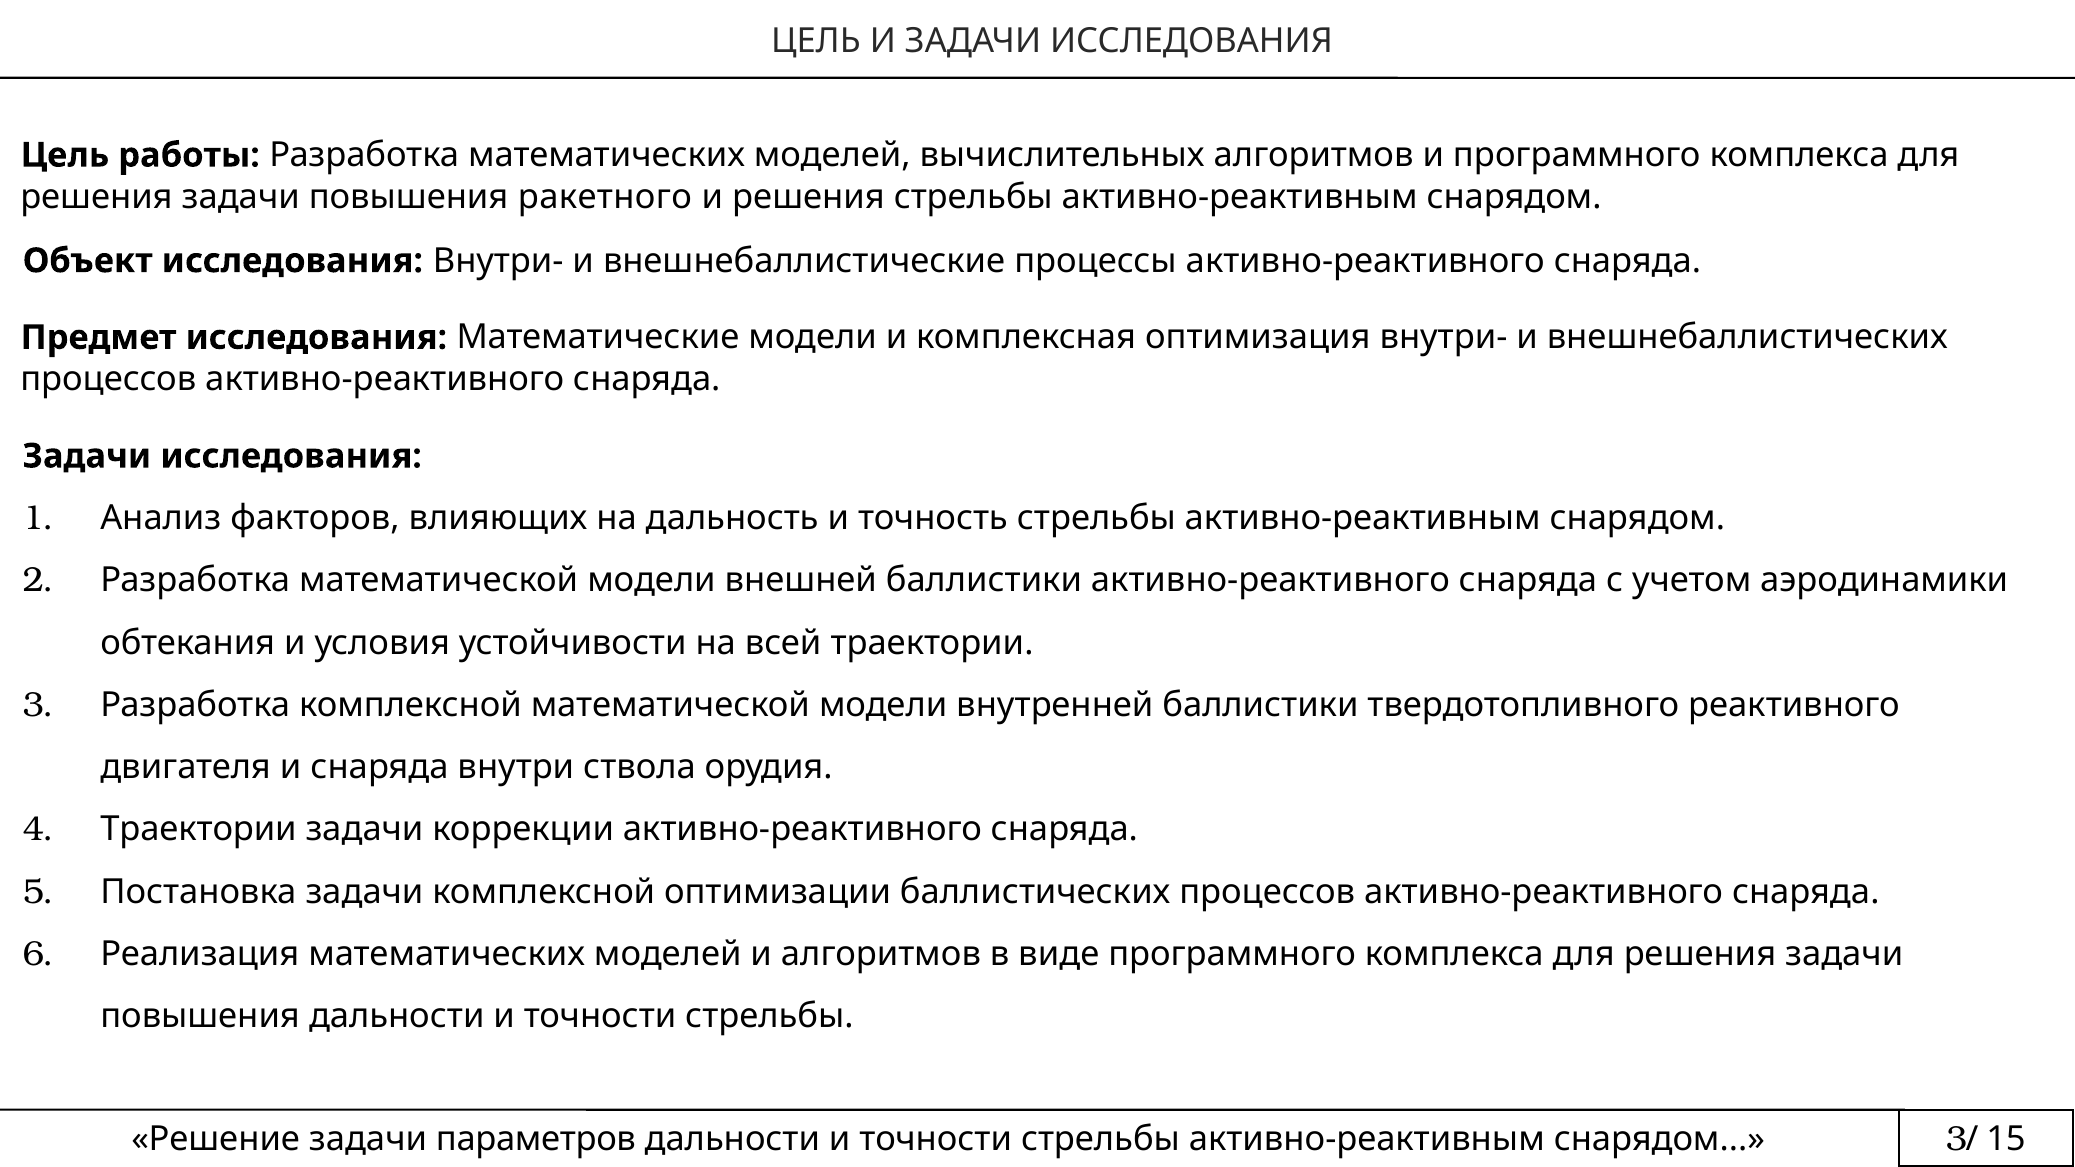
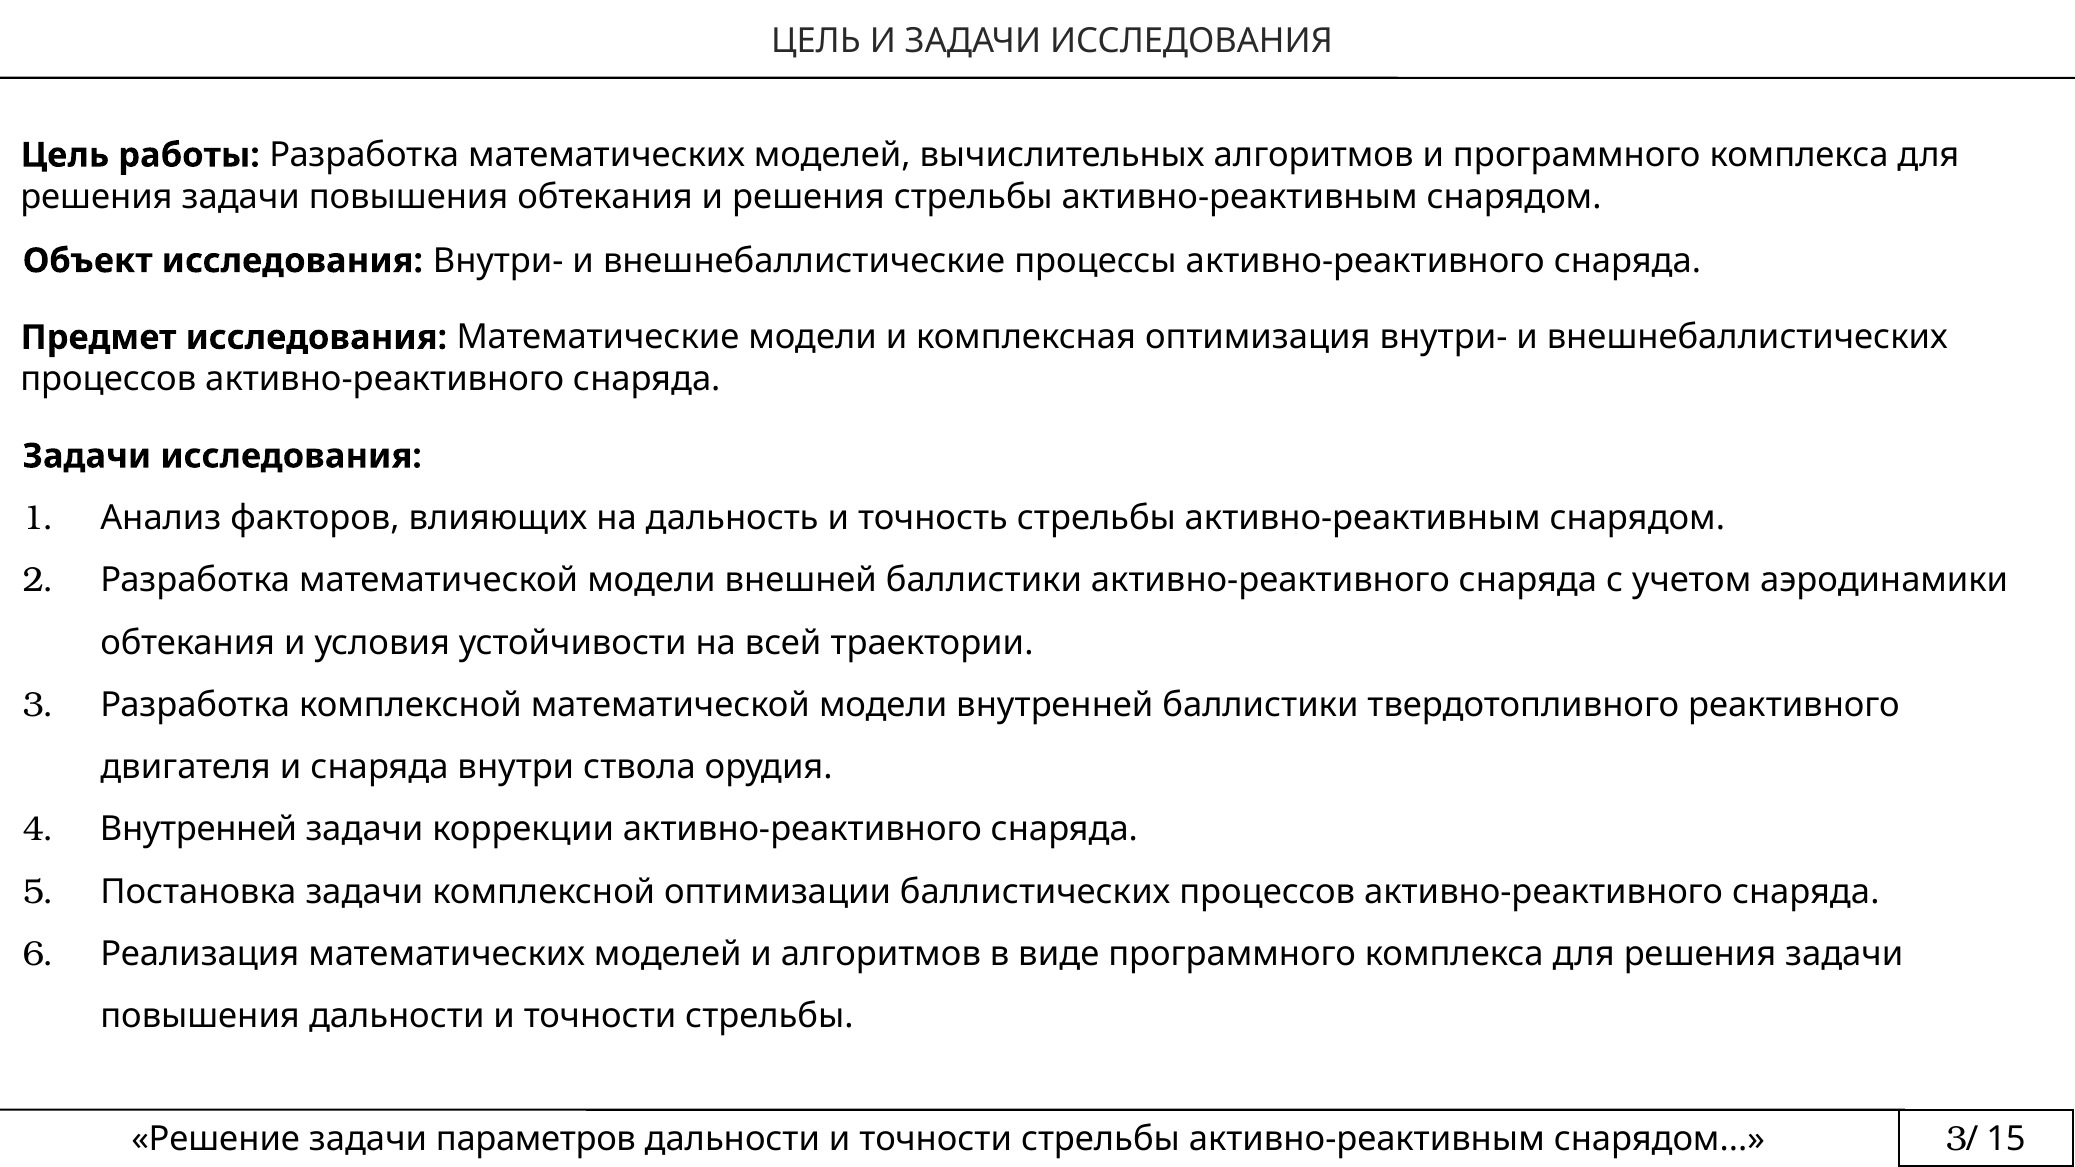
повышения ракетного: ракетного -> обтекания (605, 197)
Траектории: Траектории -> Внутренней (199, 830)
